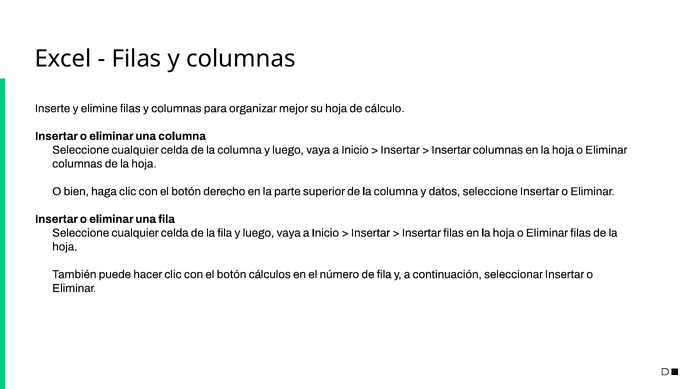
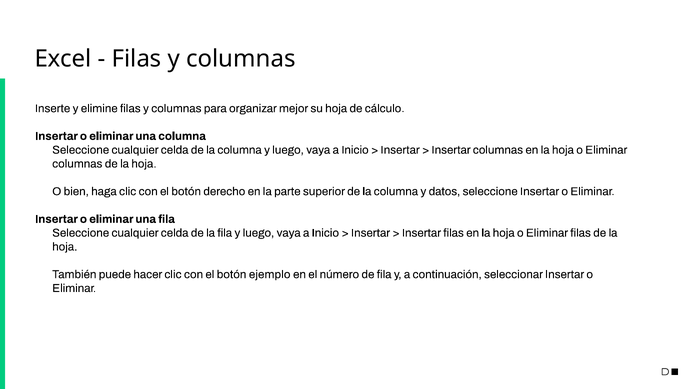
cálculos: cálculos -> ejemplo (270, 275)
